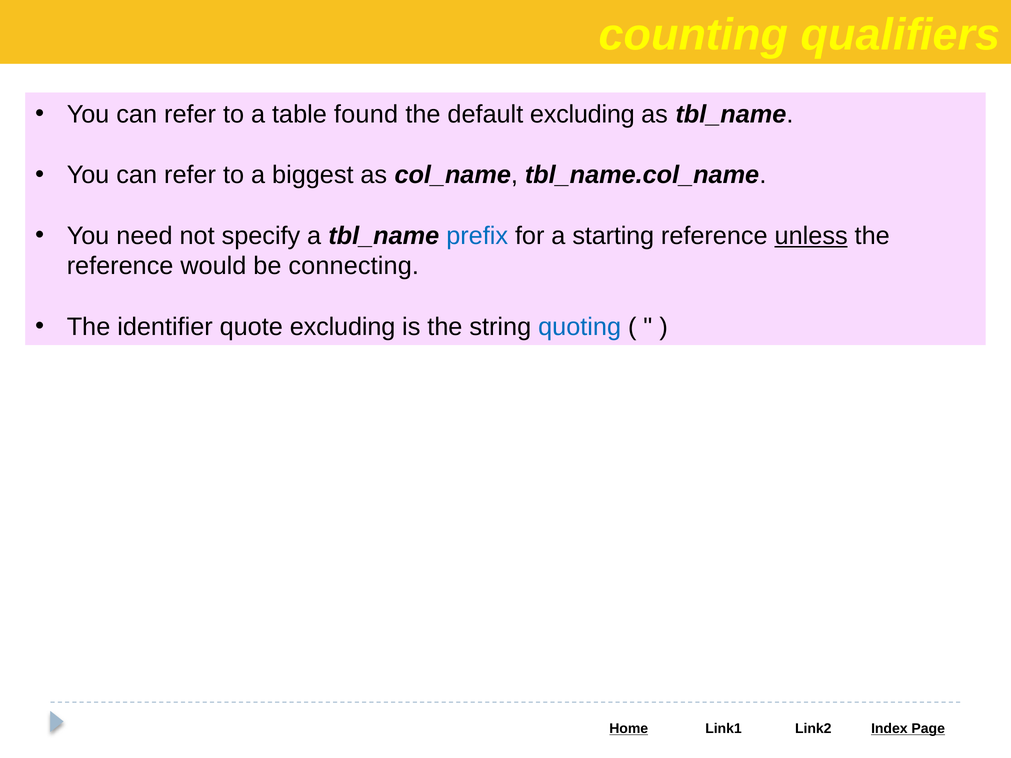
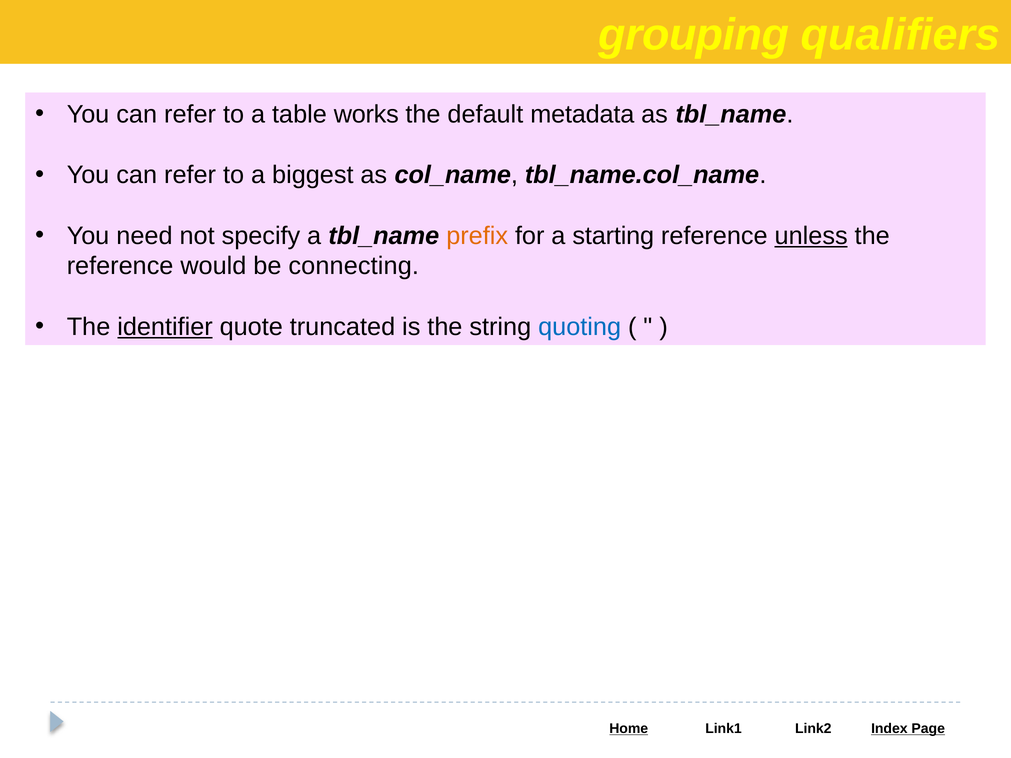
counting: counting -> grouping (694, 35)
found: found -> works (366, 115)
default excluding: excluding -> metadata (582, 115)
prefix colour: blue -> orange (477, 236)
identifier underline: none -> present (165, 327)
quote excluding: excluding -> truncated (342, 327)
